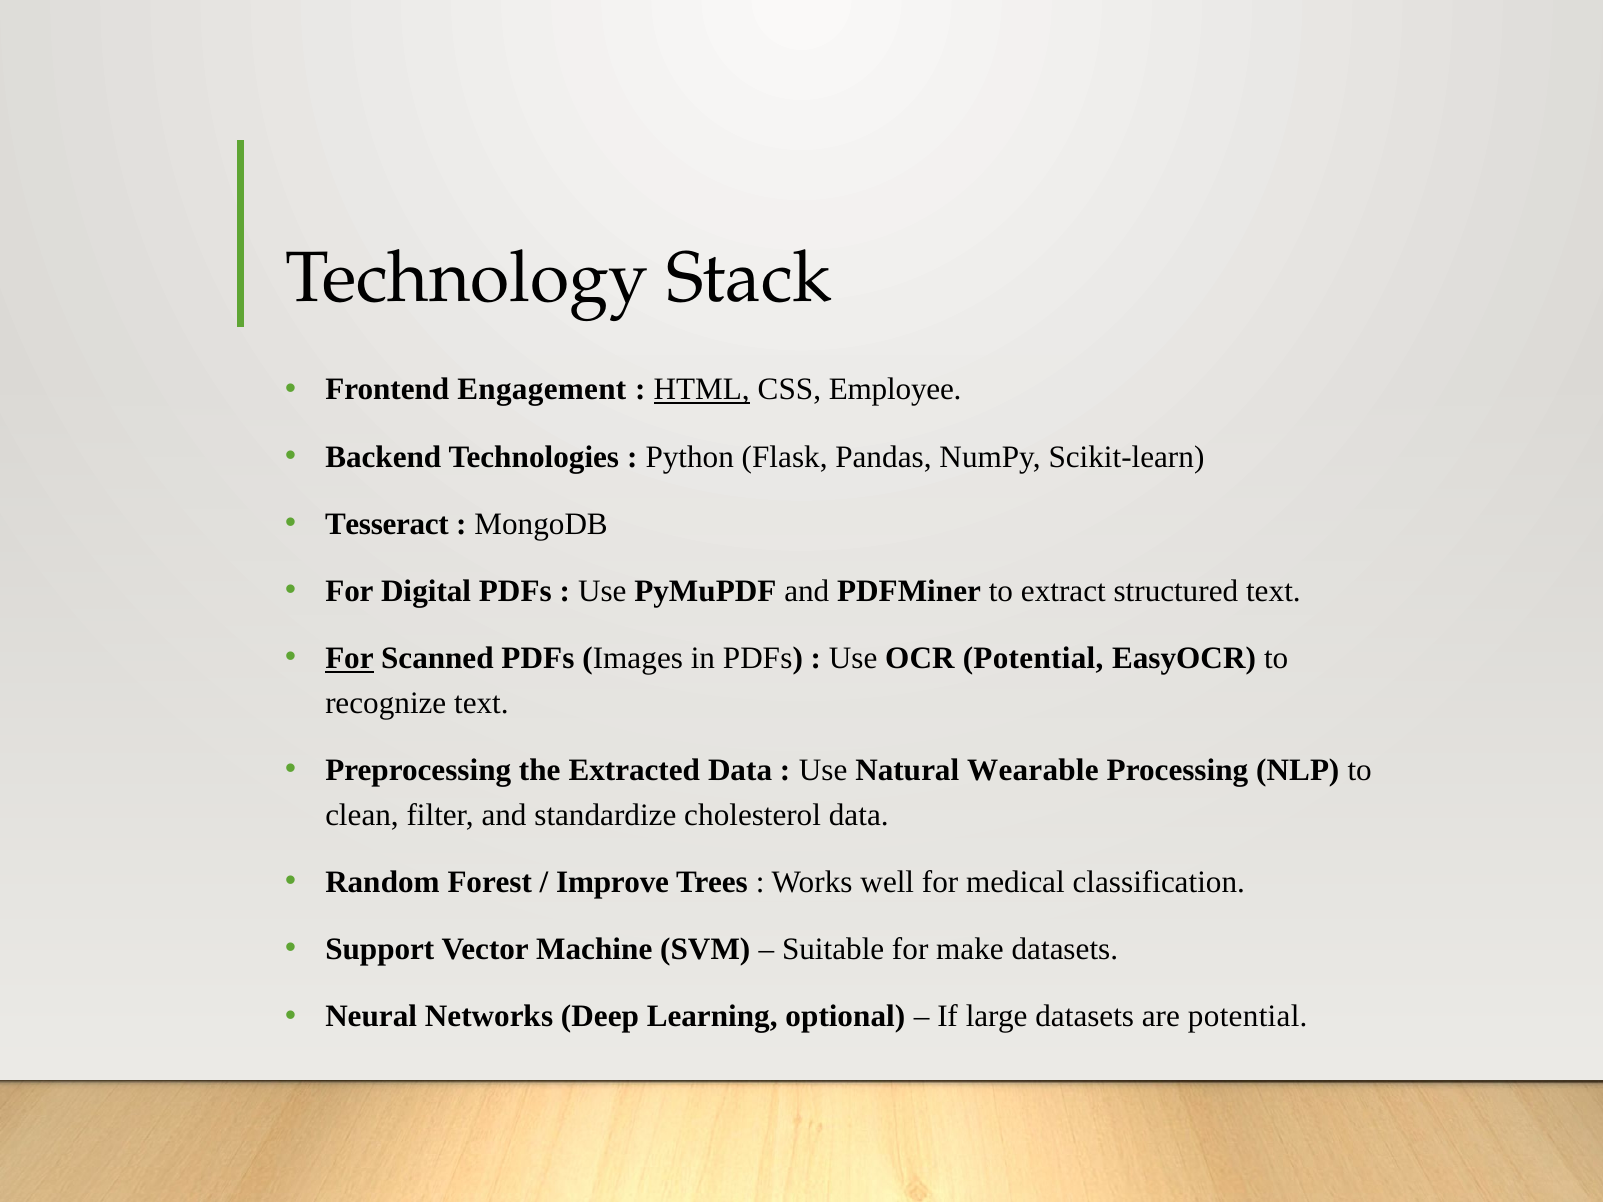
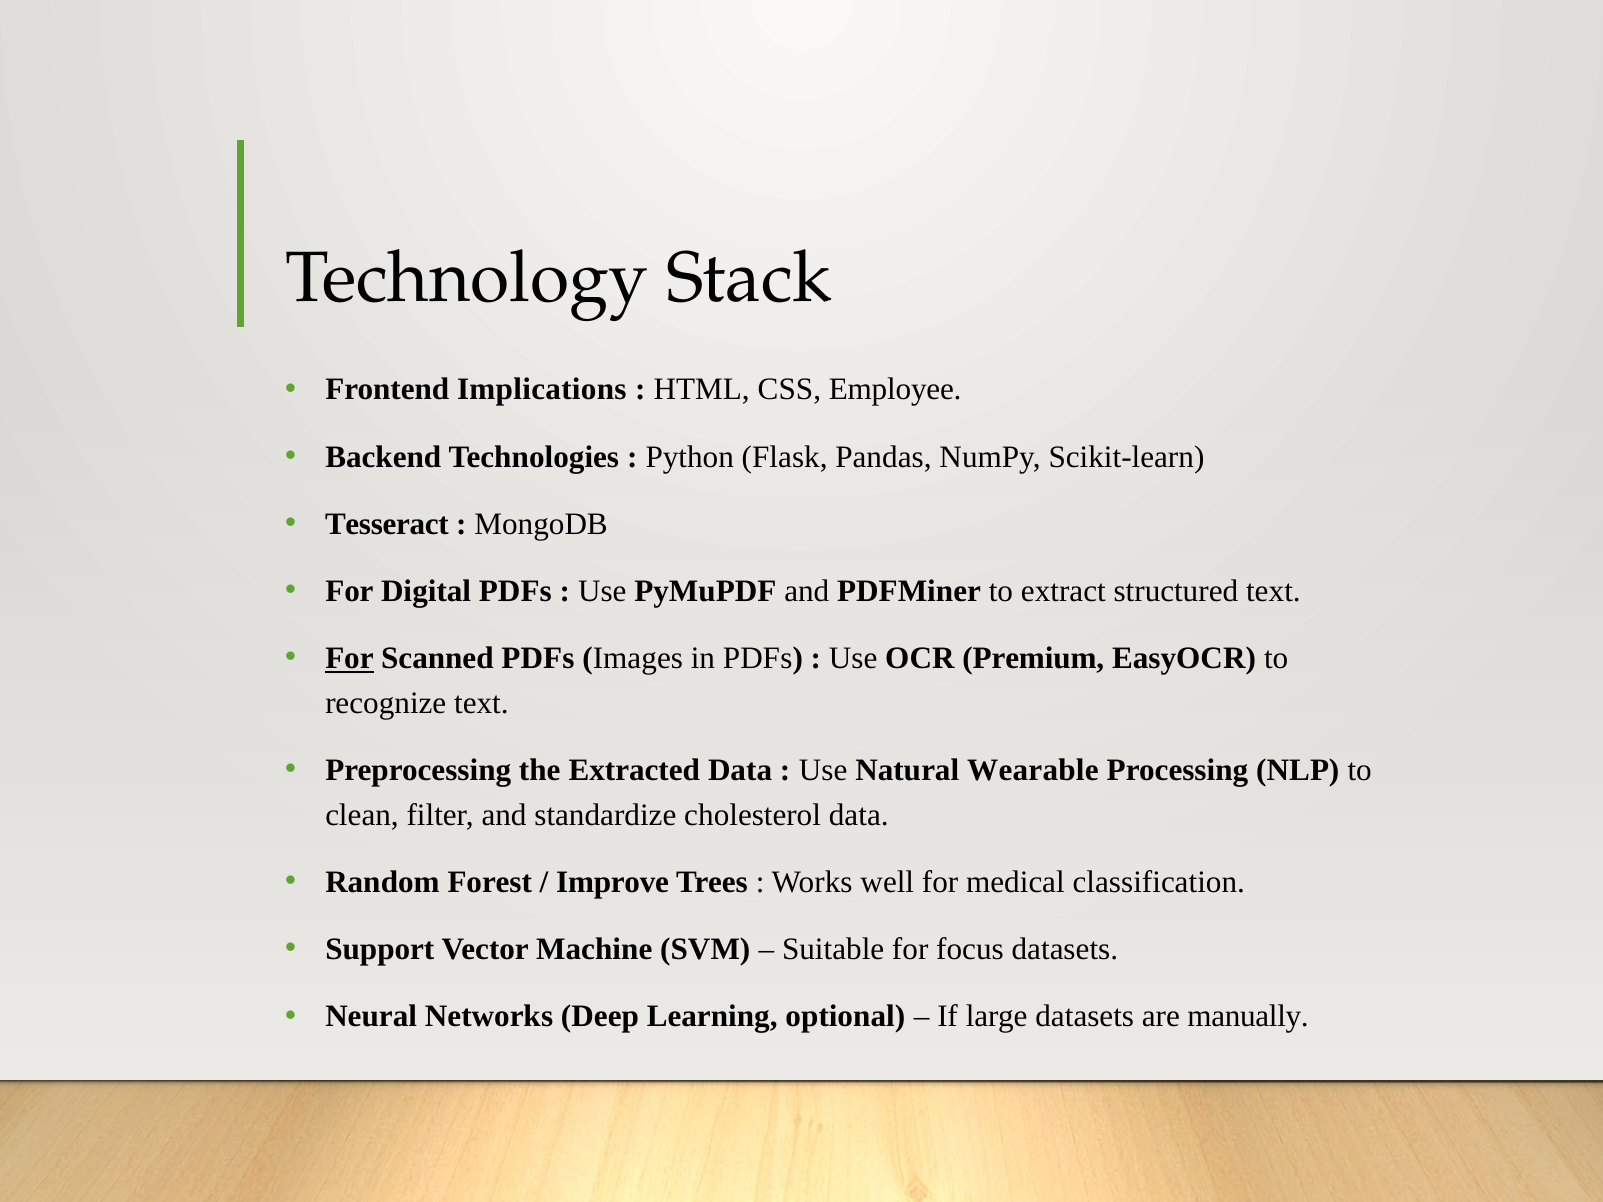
Engagement: Engagement -> Implications (542, 390)
HTML underline: present -> none (702, 390)
OCR Potential: Potential -> Premium (1033, 658)
make: make -> focus (970, 949)
are potential: potential -> manually (1248, 1017)
